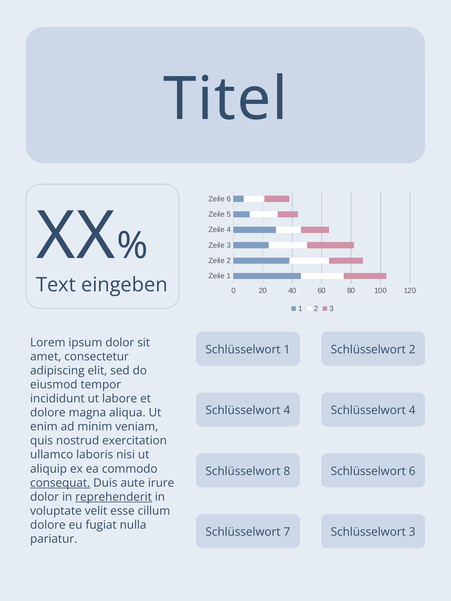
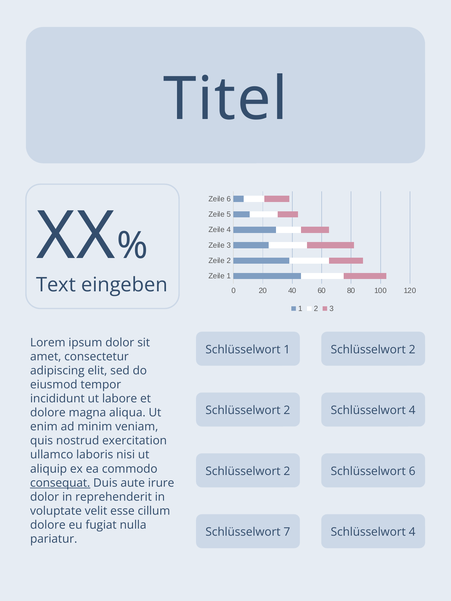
4: 4 -> 2 (287, 411)
8: 8 -> 2 (287, 471)
reprehenderit underline: present -> none (114, 497)
7 Schlüsselwort 3: 3 -> 4 (412, 532)
